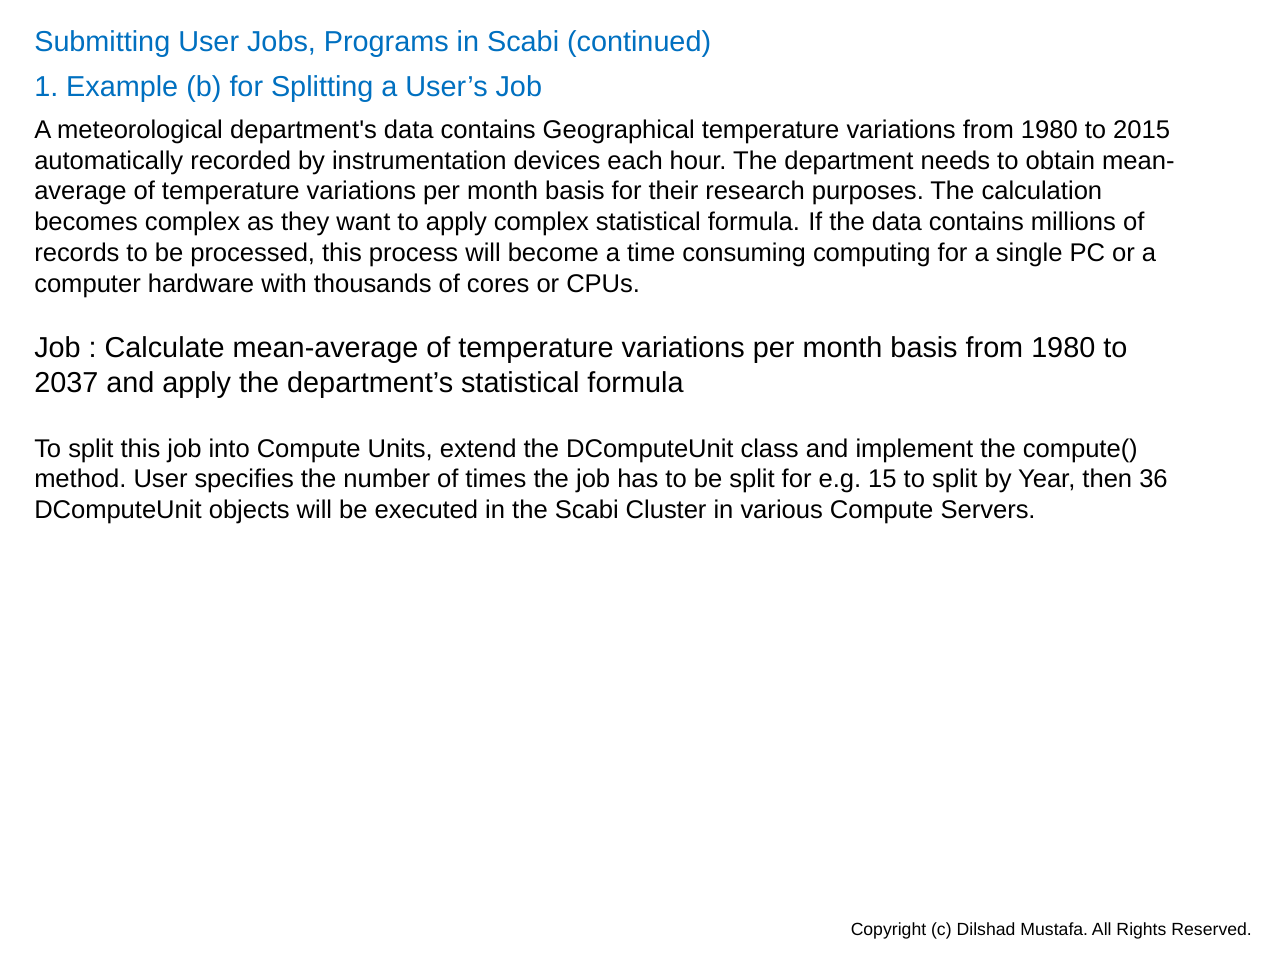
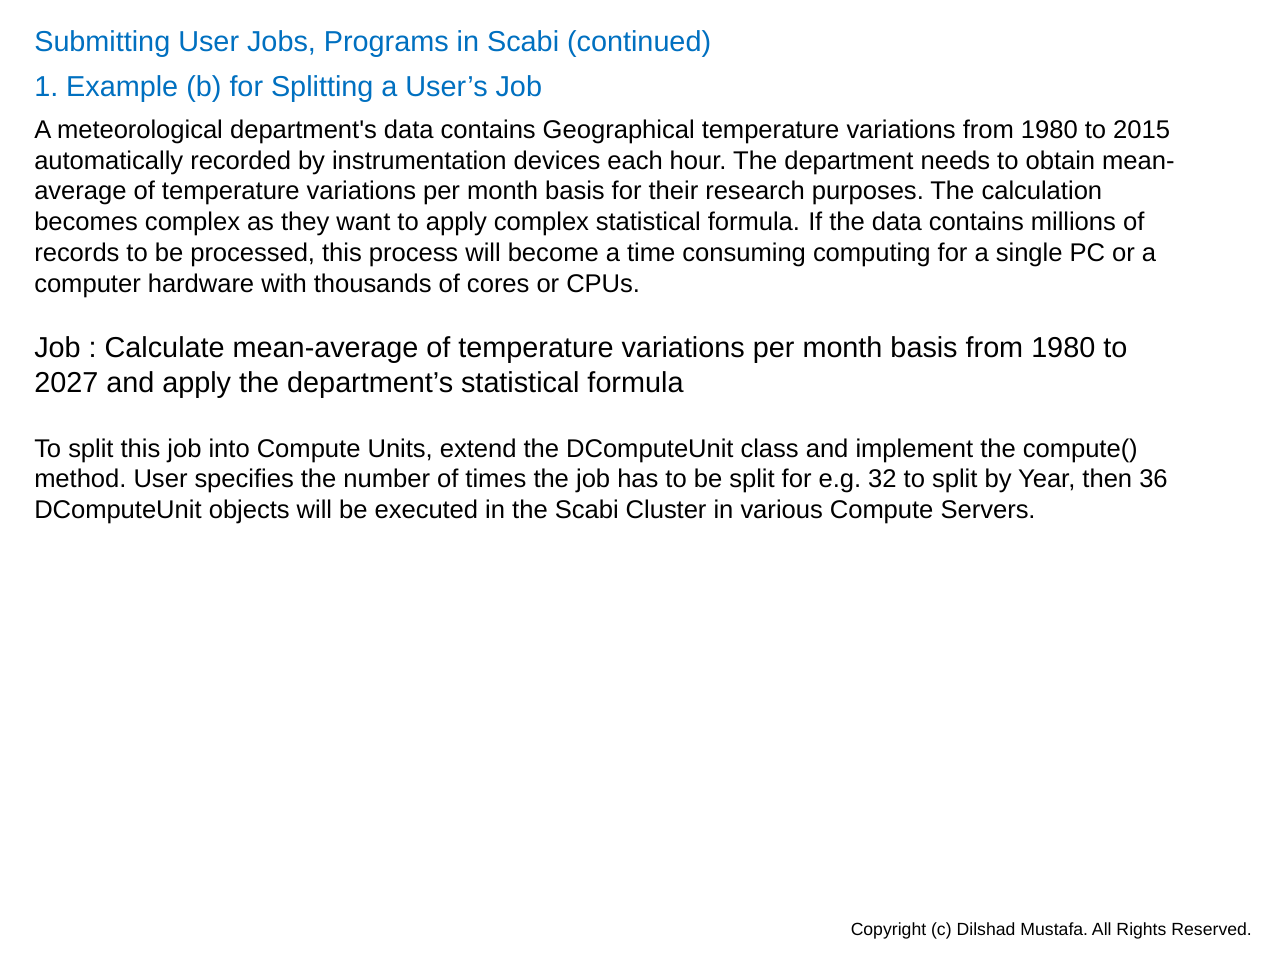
2037: 2037 -> 2027 (66, 383)
15: 15 -> 32 (882, 479)
